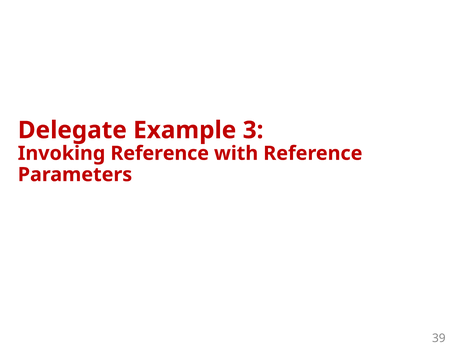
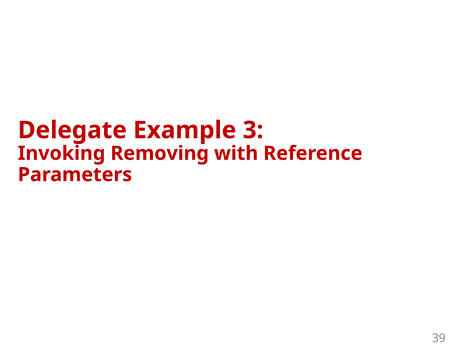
Invoking Reference: Reference -> Removing (160, 154)
